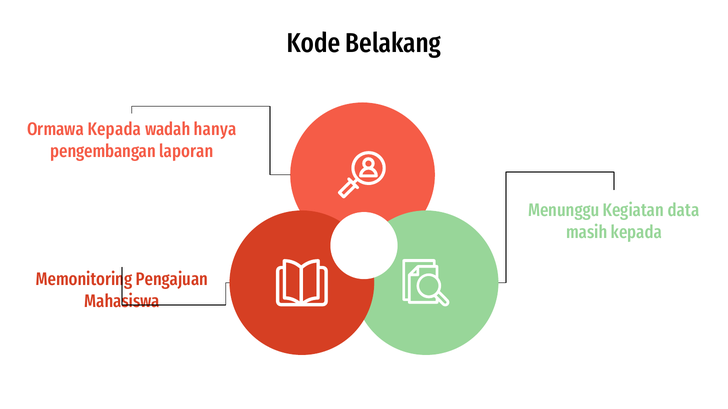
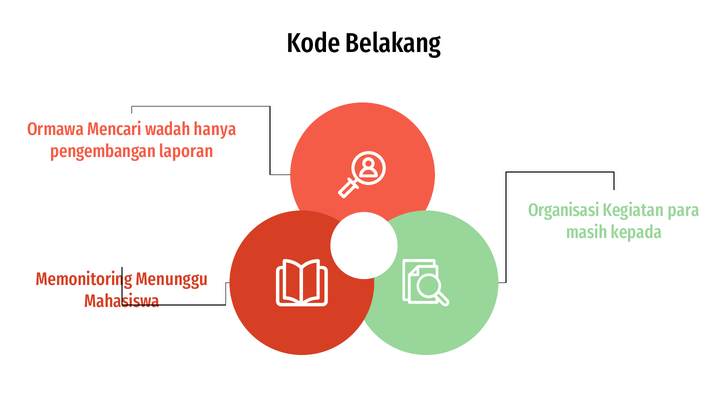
Ormawa Kepada: Kepada -> Mencari (114, 130)
Menunggu: Menunggu -> Organisasi (564, 211)
data: data -> para (684, 211)
Pengajuan: Pengajuan -> Menunggu (172, 280)
